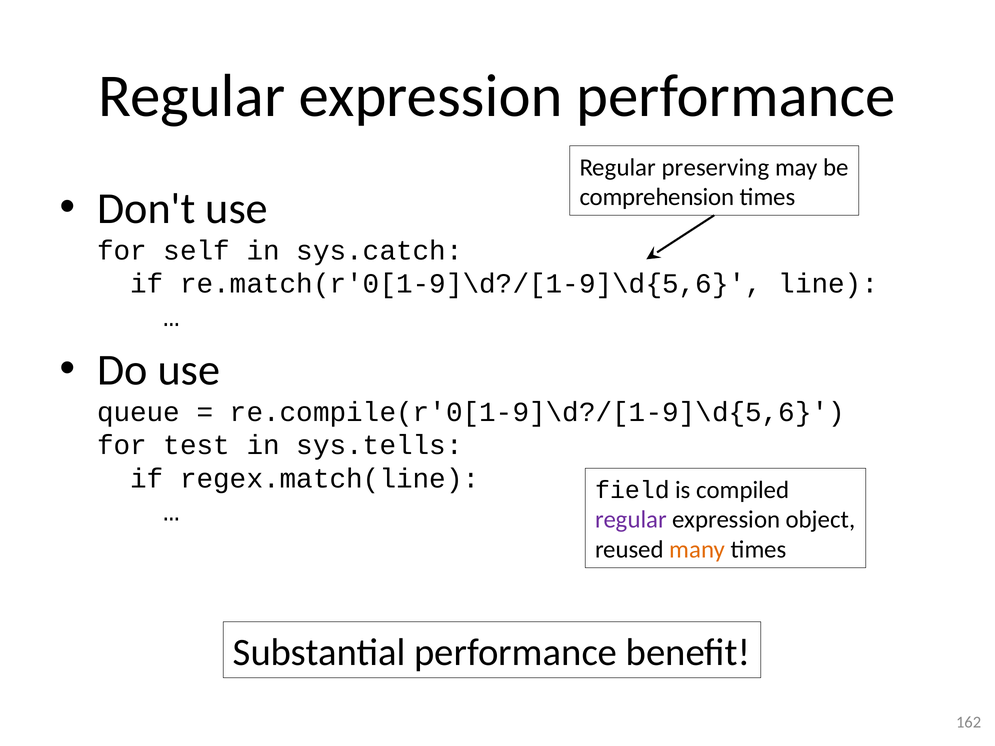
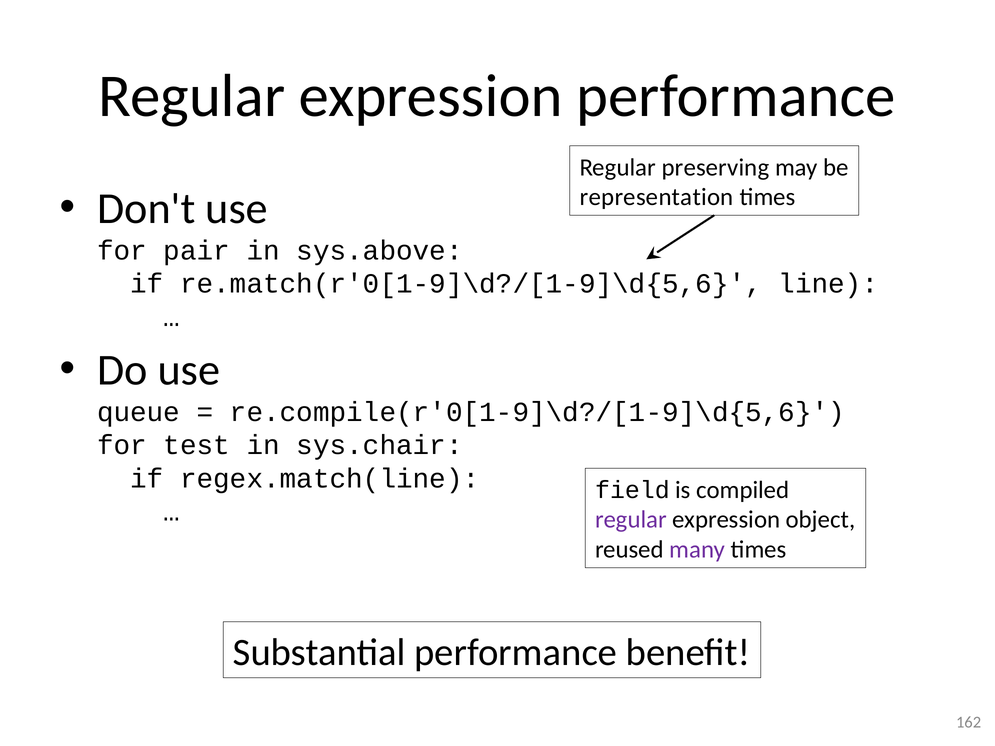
comprehension: comprehension -> representation (657, 197)
self: self -> pair (197, 251)
sys.catch: sys.catch -> sys.above (380, 251)
sys.tells: sys.tells -> sys.chair (380, 445)
many colour: orange -> purple (697, 550)
